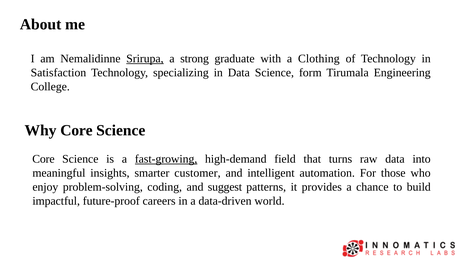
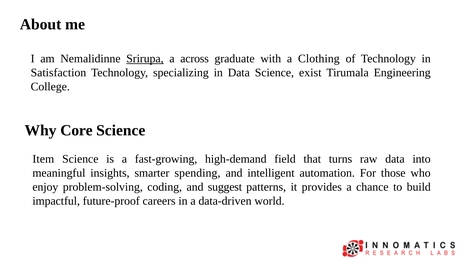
strong: strong -> across (195, 59)
form: form -> exist (310, 73)
Core: Core -> Item (43, 159)
fast-growing underline: present -> none (166, 159)
customer: customer -> spending (197, 173)
